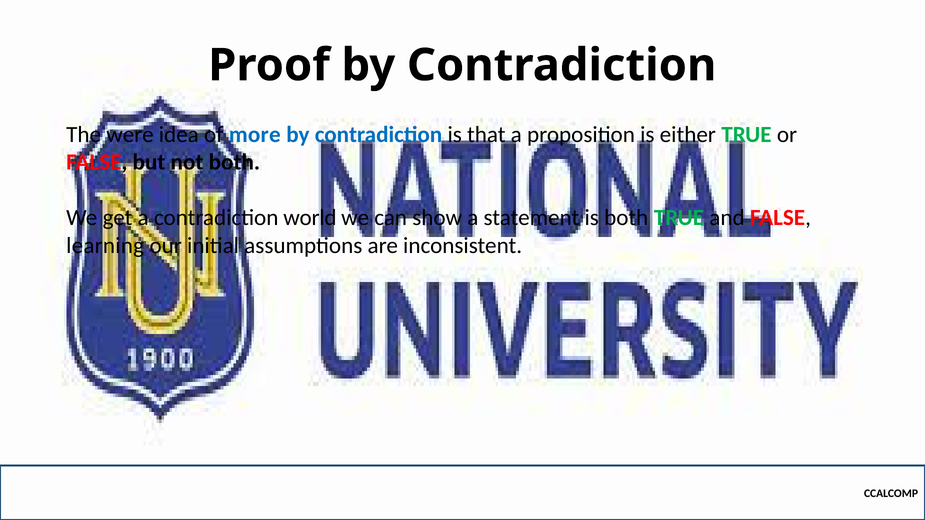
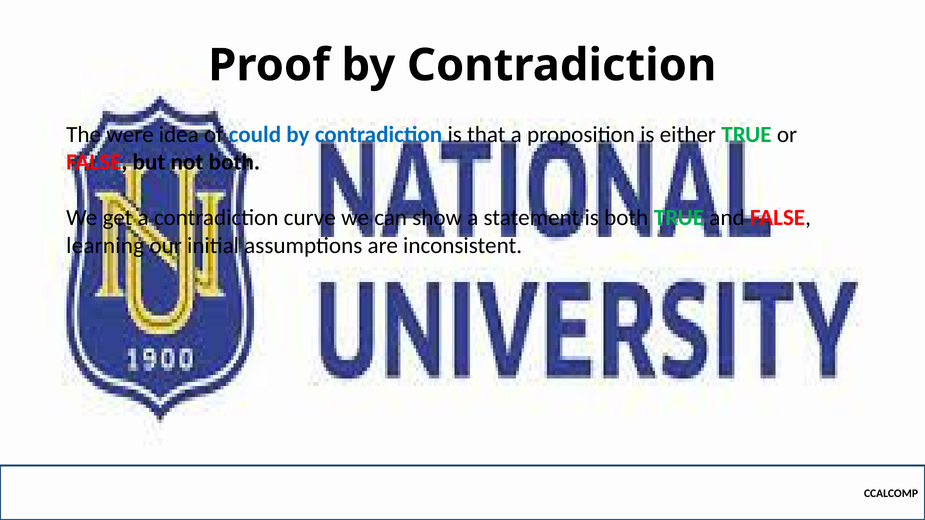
more: more -> could (255, 135)
world: world -> curve (310, 218)
